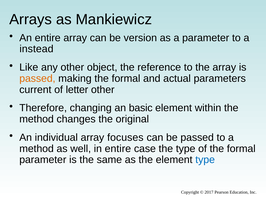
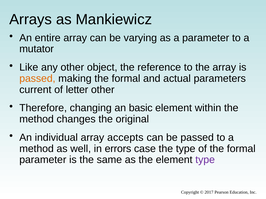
version: version -> varying (140, 38)
instead: instead -> mutator (37, 49)
focuses: focuses -> accepts (125, 138)
in entire: entire -> errors (118, 149)
type colour: blue -> purple (205, 160)
